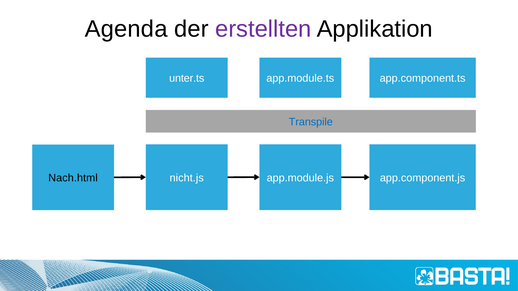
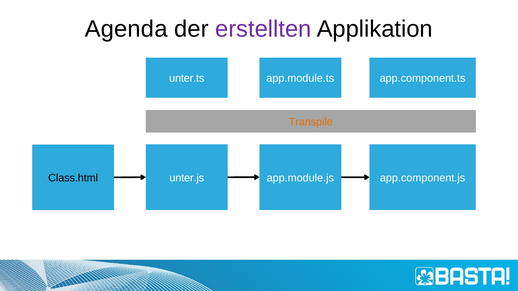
Transpile colour: blue -> orange (311, 122)
nicht.js: nicht.js -> unter.js (187, 178)
Nach.html: Nach.html -> Class.html (73, 178)
